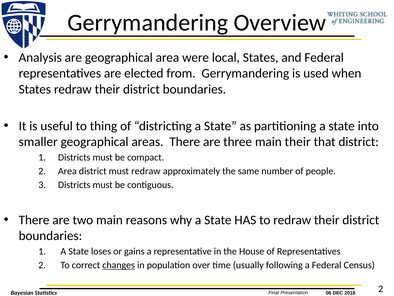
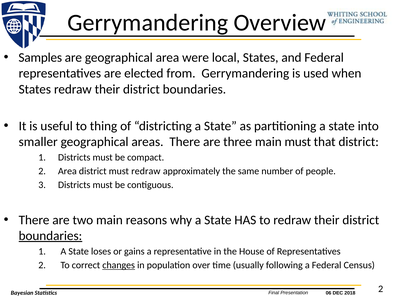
Analysis: Analysis -> Samples (40, 57)
main their: their -> must (298, 142)
boundaries underline: none -> present (50, 235)
